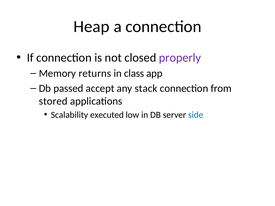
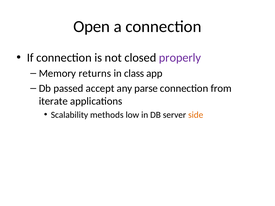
Heap: Heap -> Open (92, 27)
stack: stack -> parse (146, 88)
stored: stored -> iterate (53, 101)
executed: executed -> methods (107, 115)
side colour: blue -> orange (196, 115)
